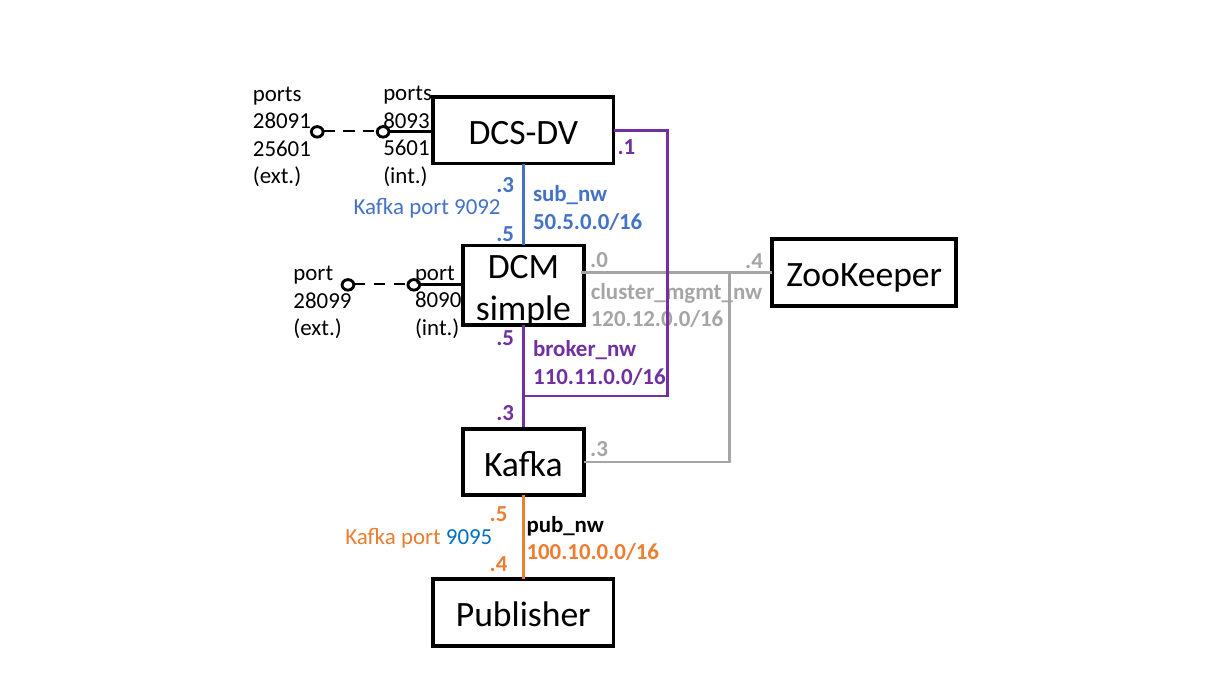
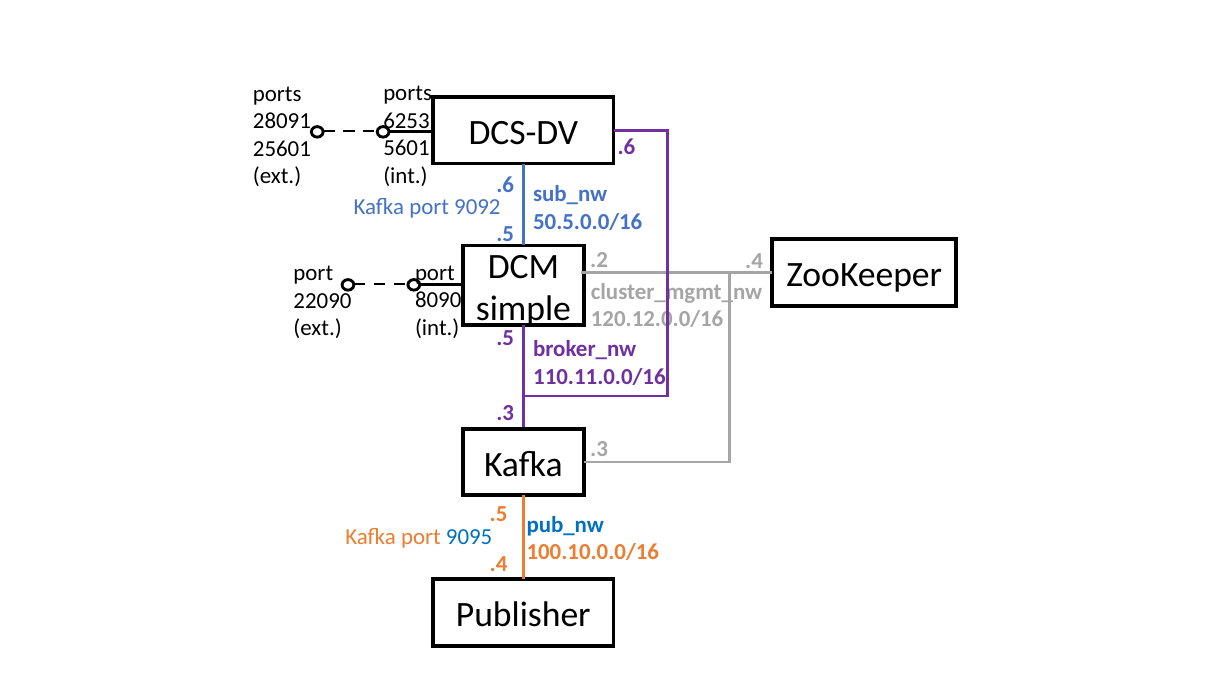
8093: 8093 -> 6253 (406, 121)
.1: .1 -> .6 (626, 147)
.3: .3 -> .6 (505, 185)
.0: .0 -> .2 (599, 260)
28099: 28099 -> 22090 (322, 301)
pub_nw colour: black -> blue (565, 525)
